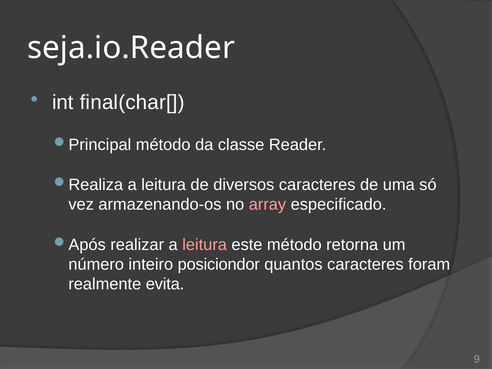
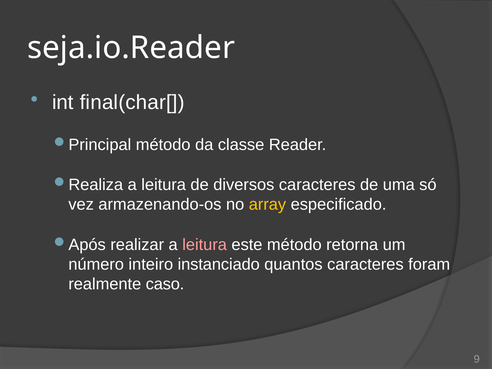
array colour: pink -> yellow (267, 204)
posiciondor: posiciondor -> instanciado (219, 264)
evita: evita -> caso (165, 284)
